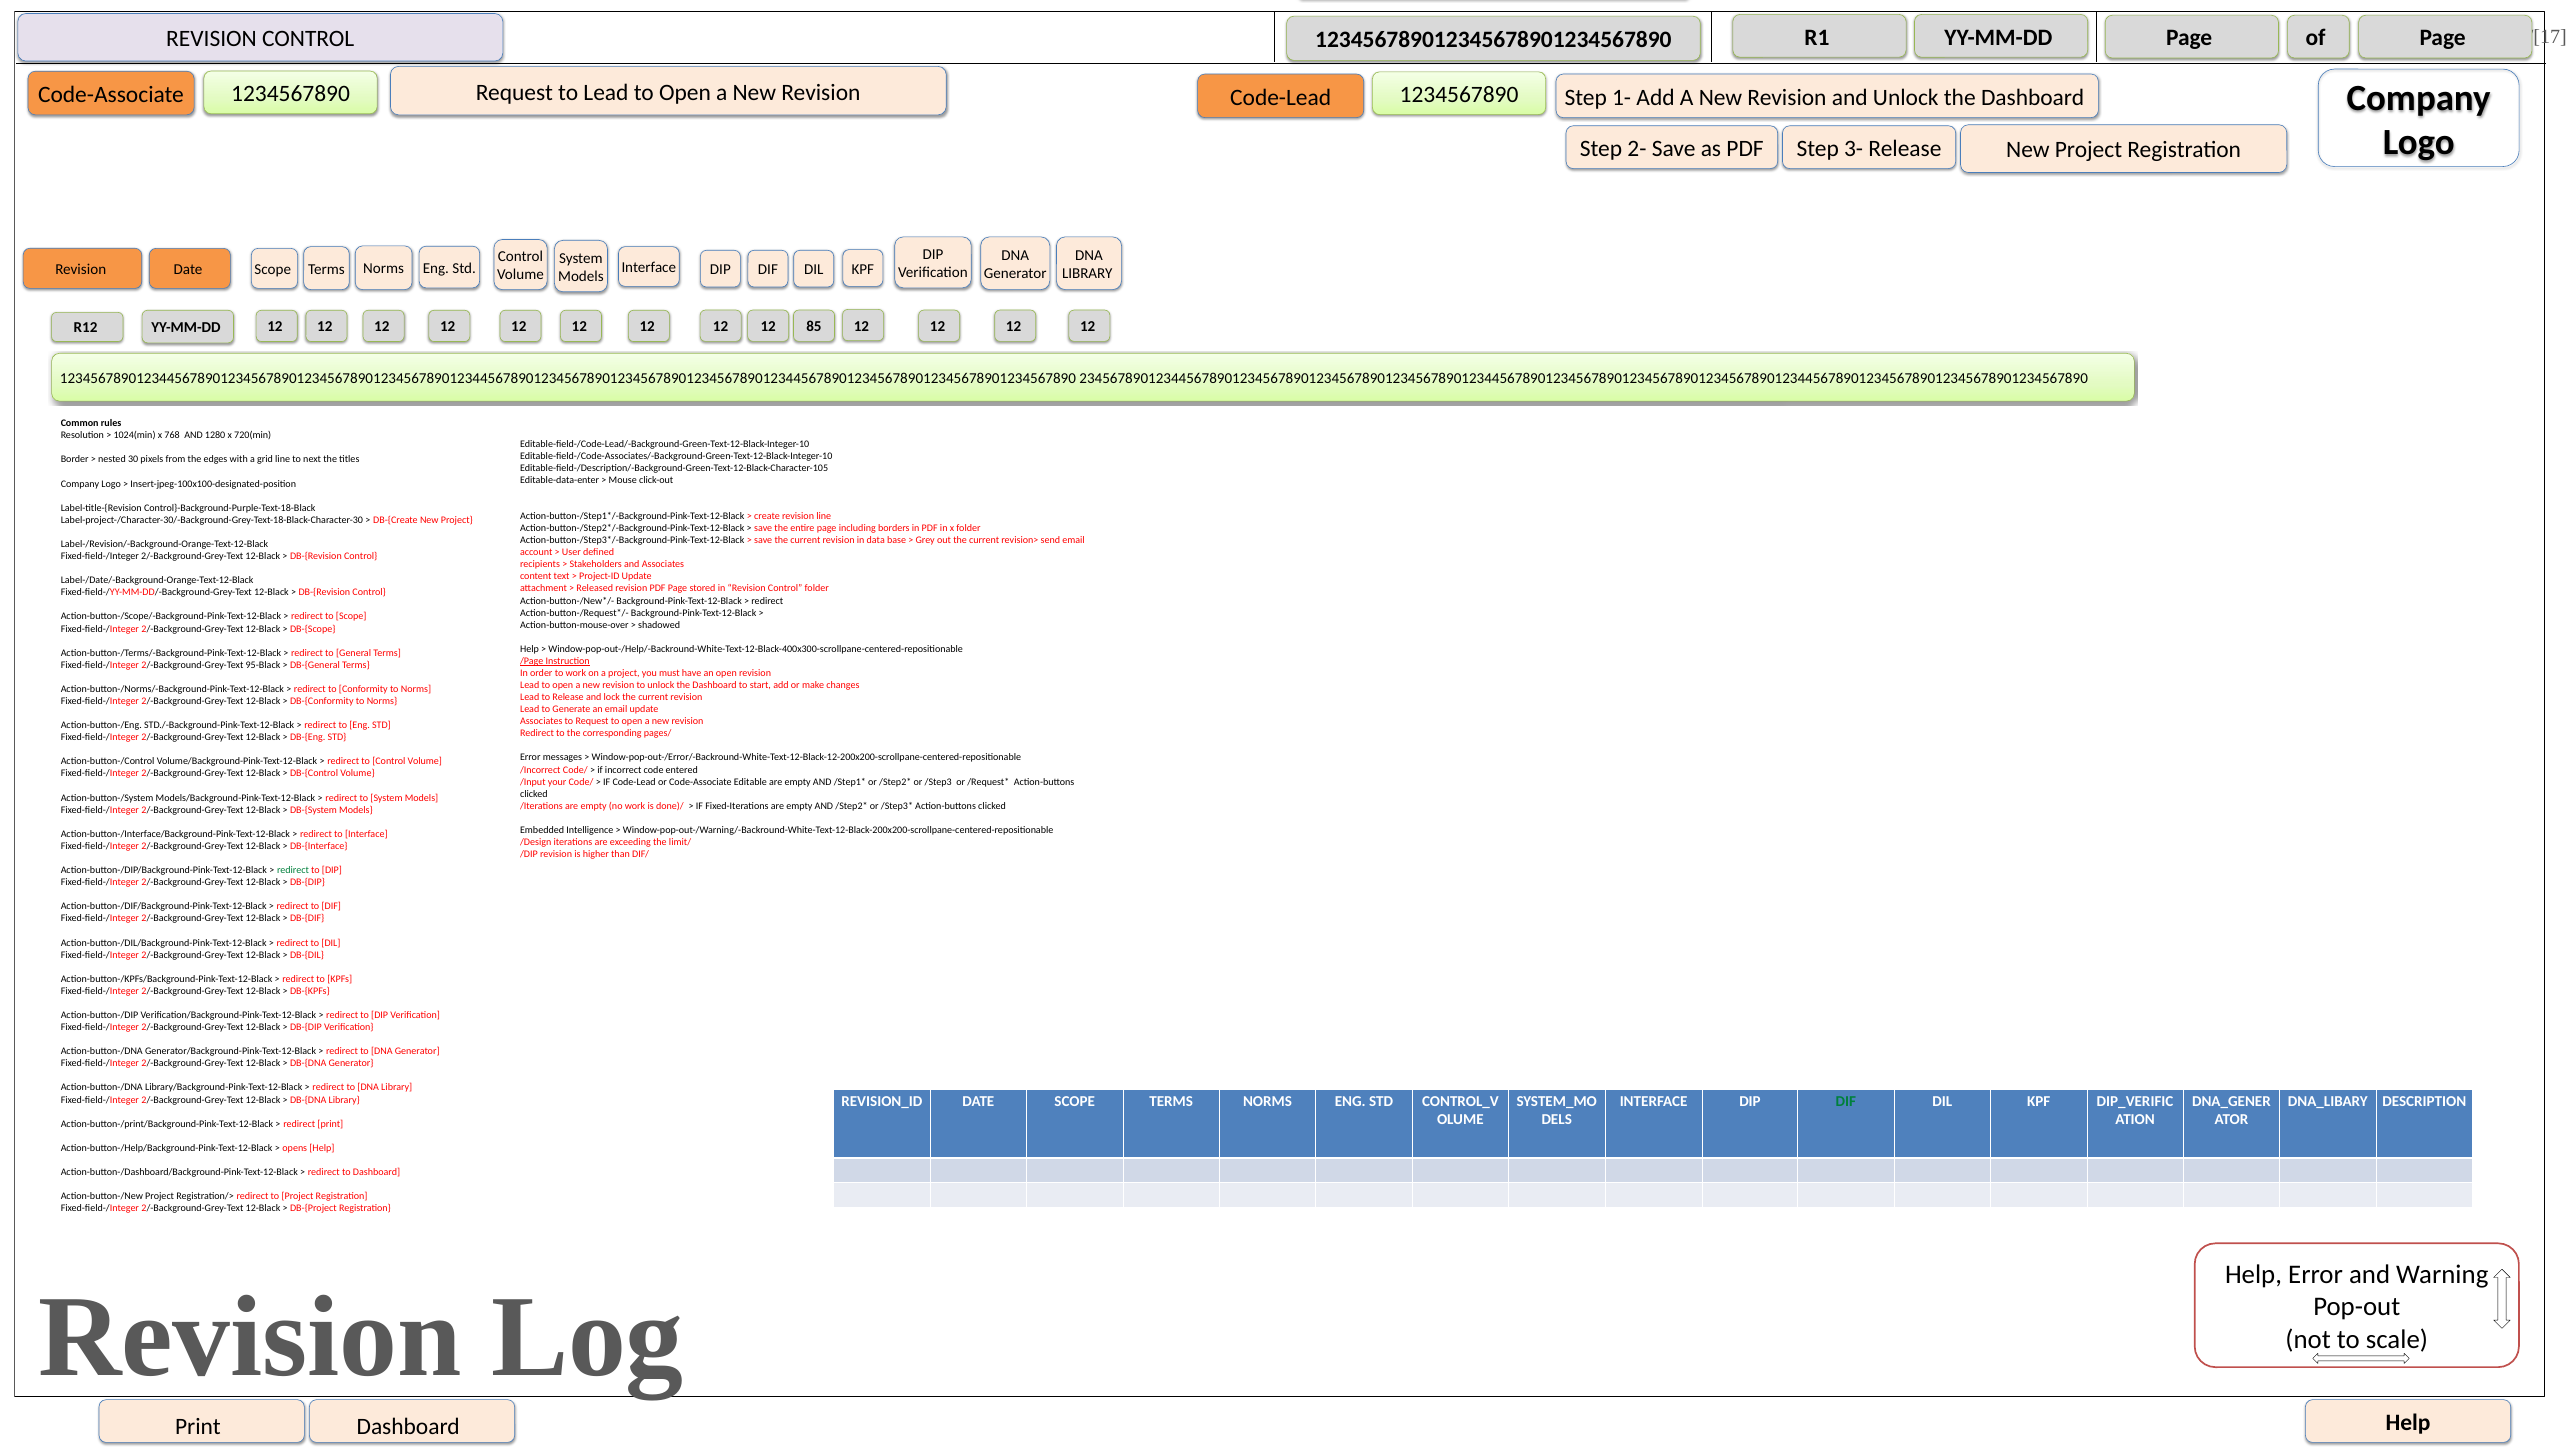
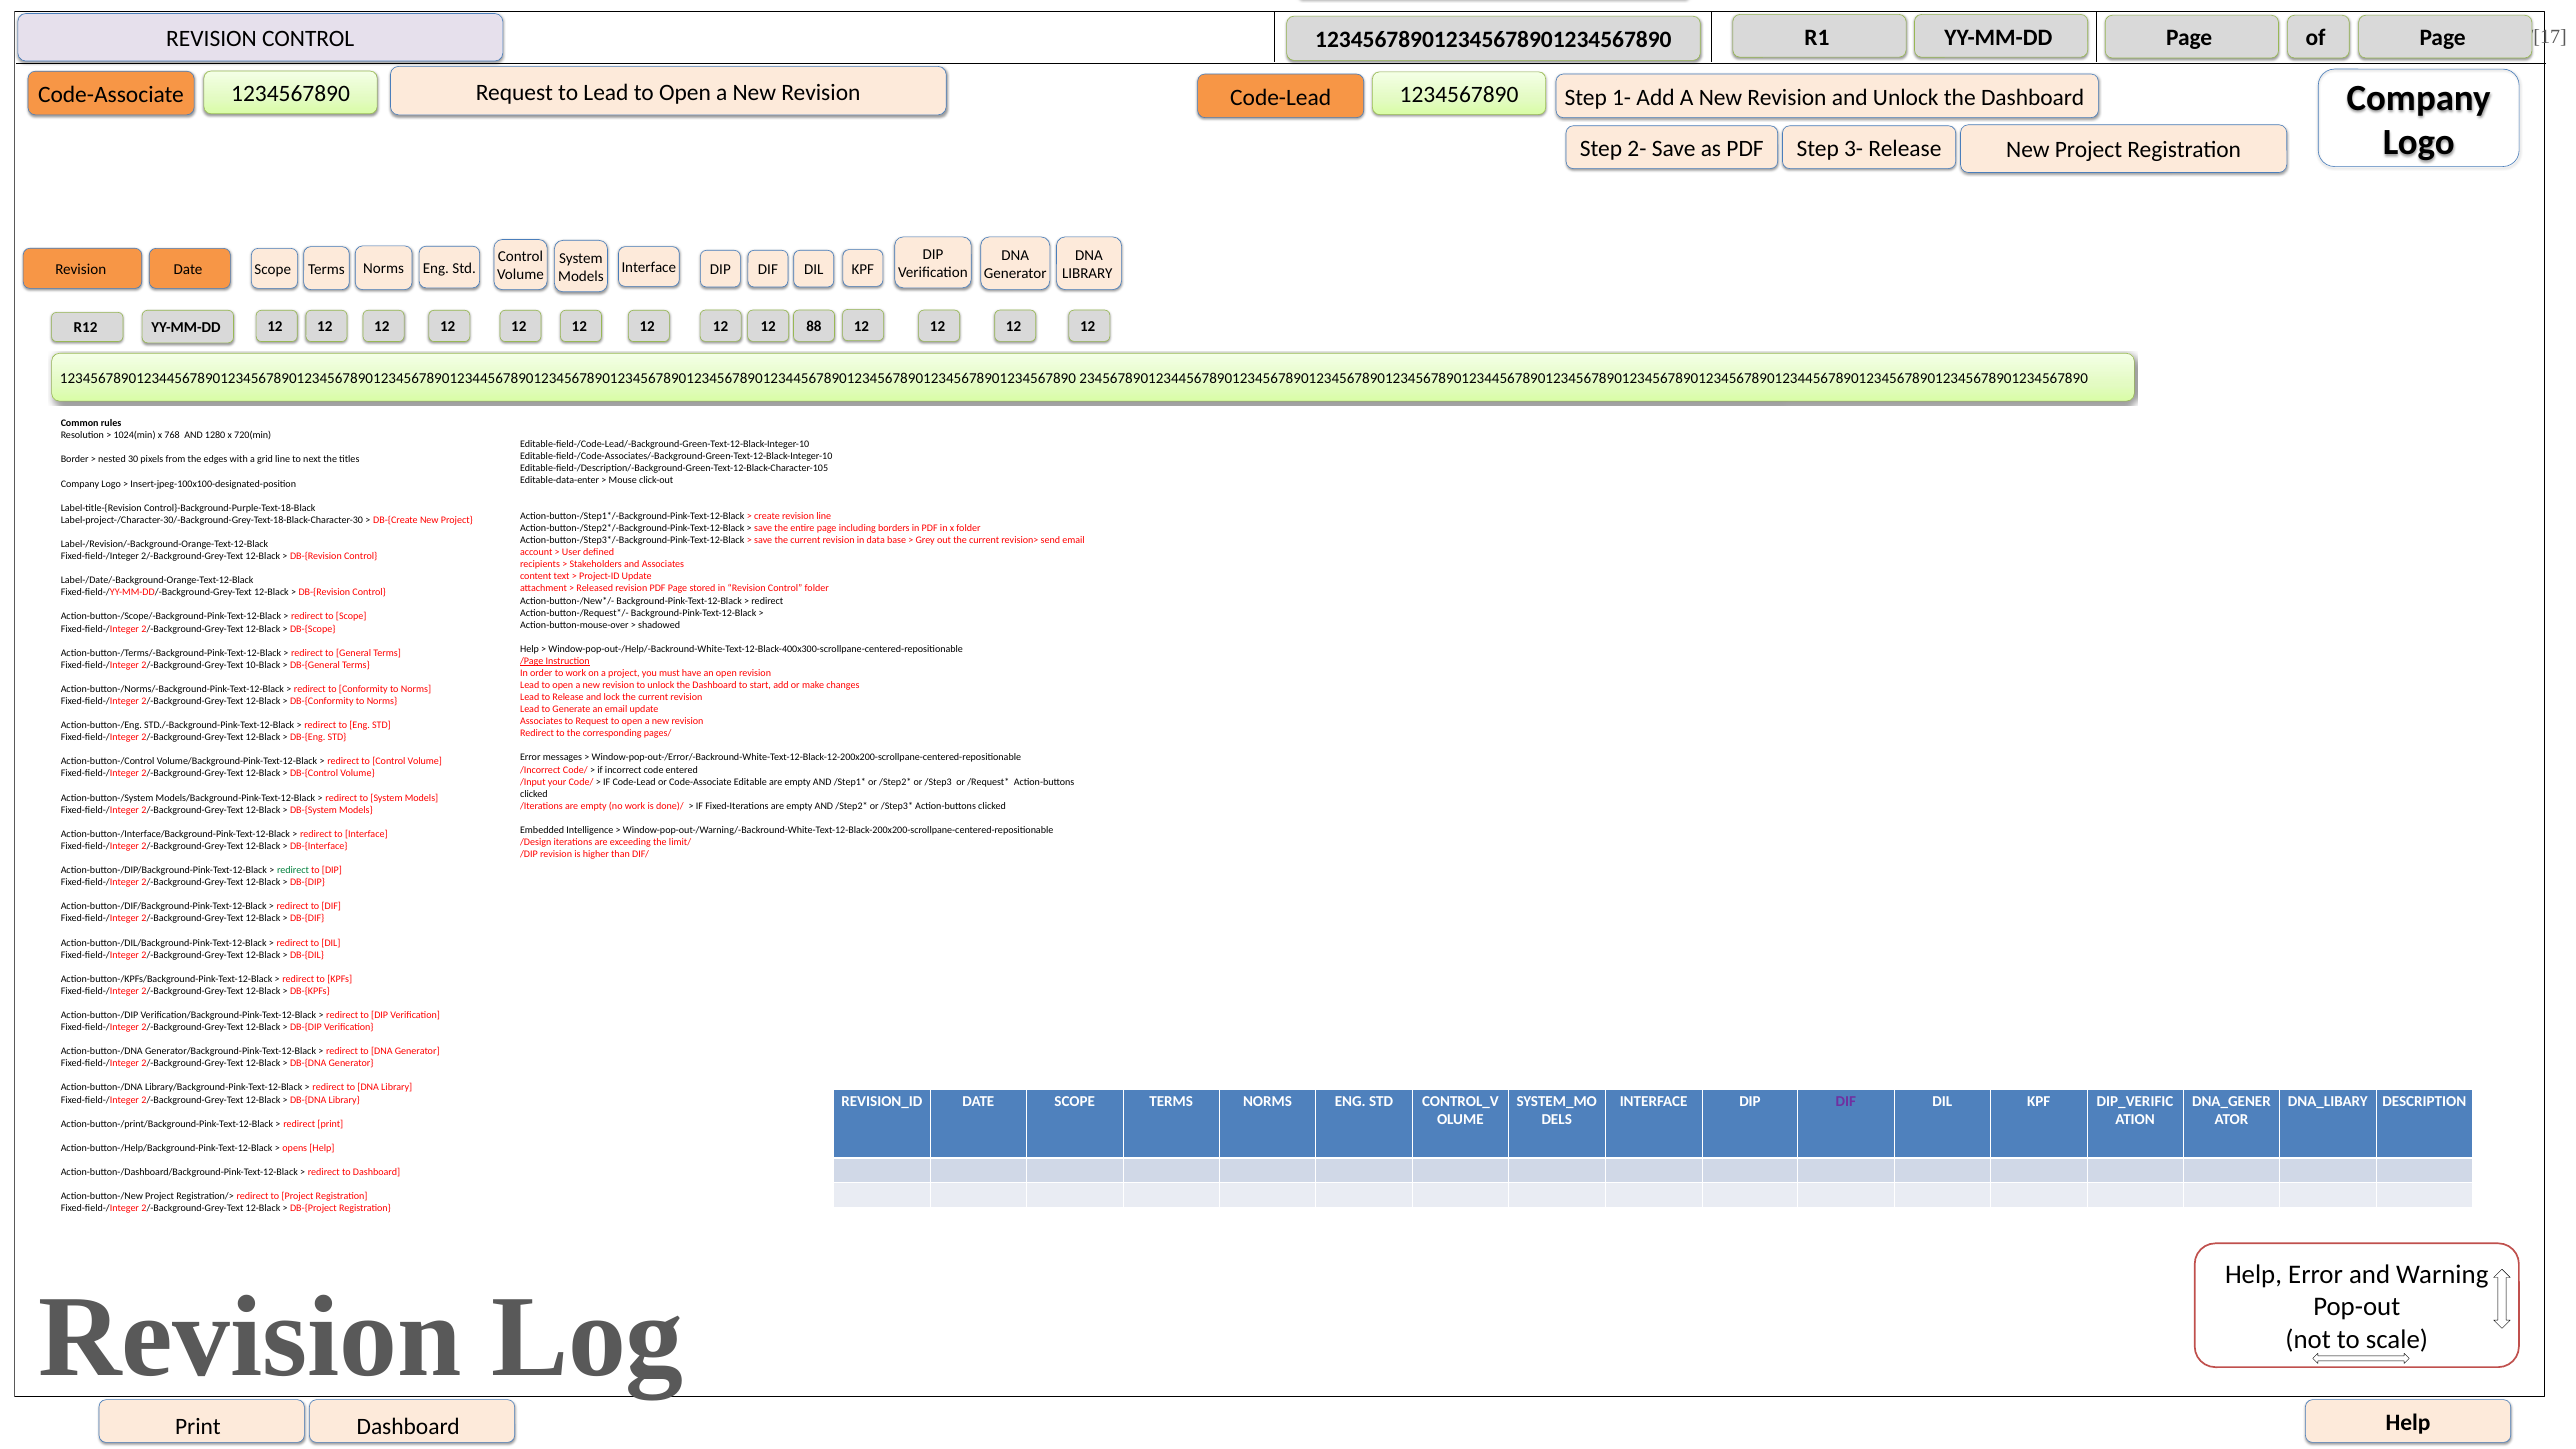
85: 85 -> 88 (814, 327)
95-Black: 95-Black -> 10-Black (263, 665)
DIF colour: green -> purple (1846, 1101)
